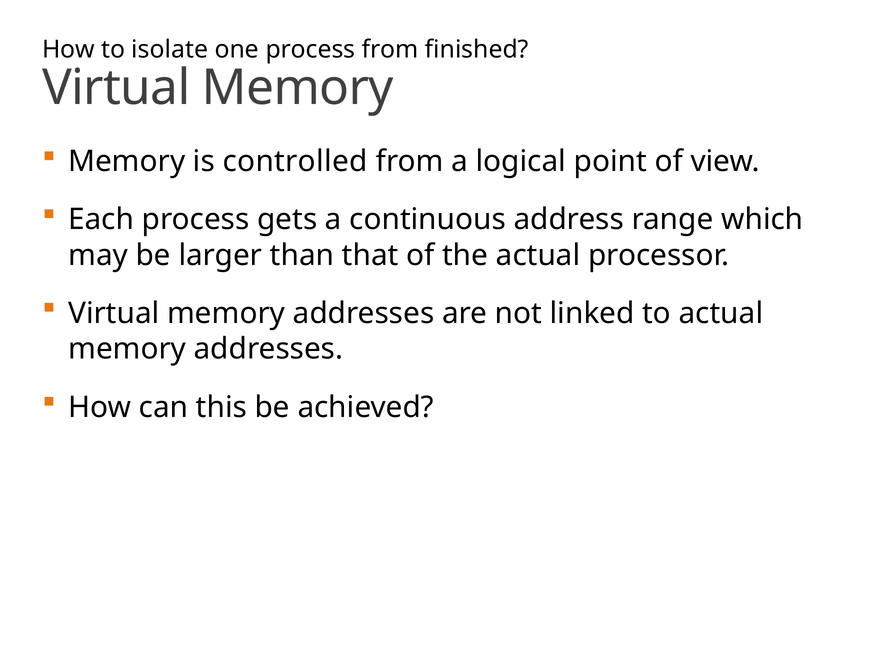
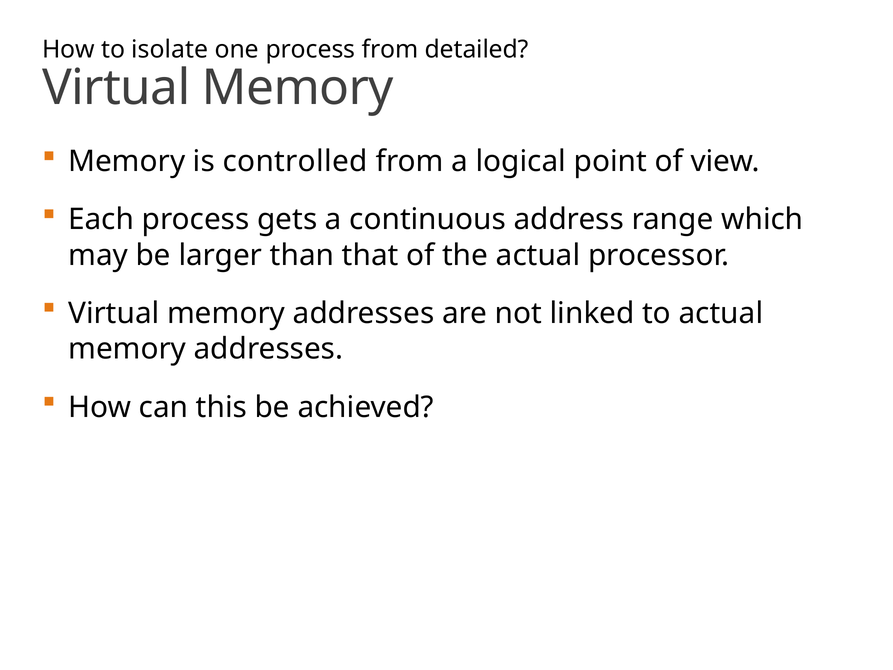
finished: finished -> detailed (477, 49)
